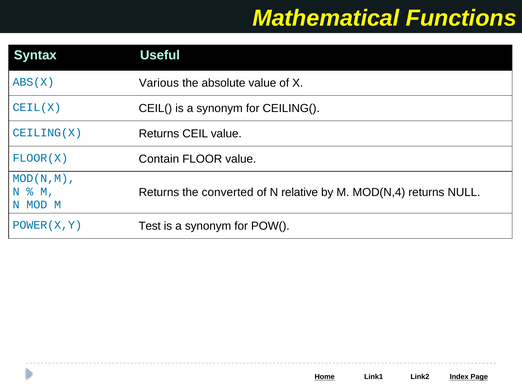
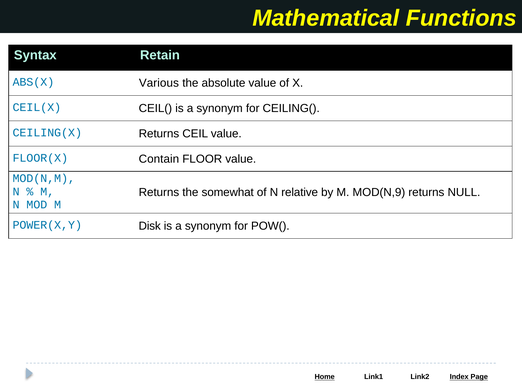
Useful: Useful -> Retain (160, 55)
converted: converted -> somewhat (228, 192)
MOD(N,4: MOD(N,4 -> MOD(N,9 (379, 192)
Test: Test -> Disk (150, 226)
